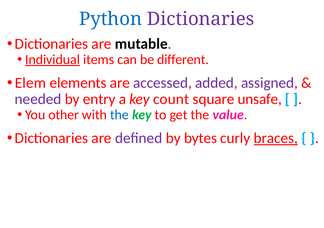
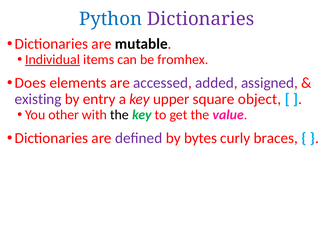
different: different -> fromhex (183, 60)
Elem: Elem -> Does (30, 83)
needed: needed -> existing (38, 99)
count: count -> upper (171, 99)
unsafe: unsafe -> object (260, 99)
the colour: blue -> black (119, 115)
braces underline: present -> none (276, 138)
